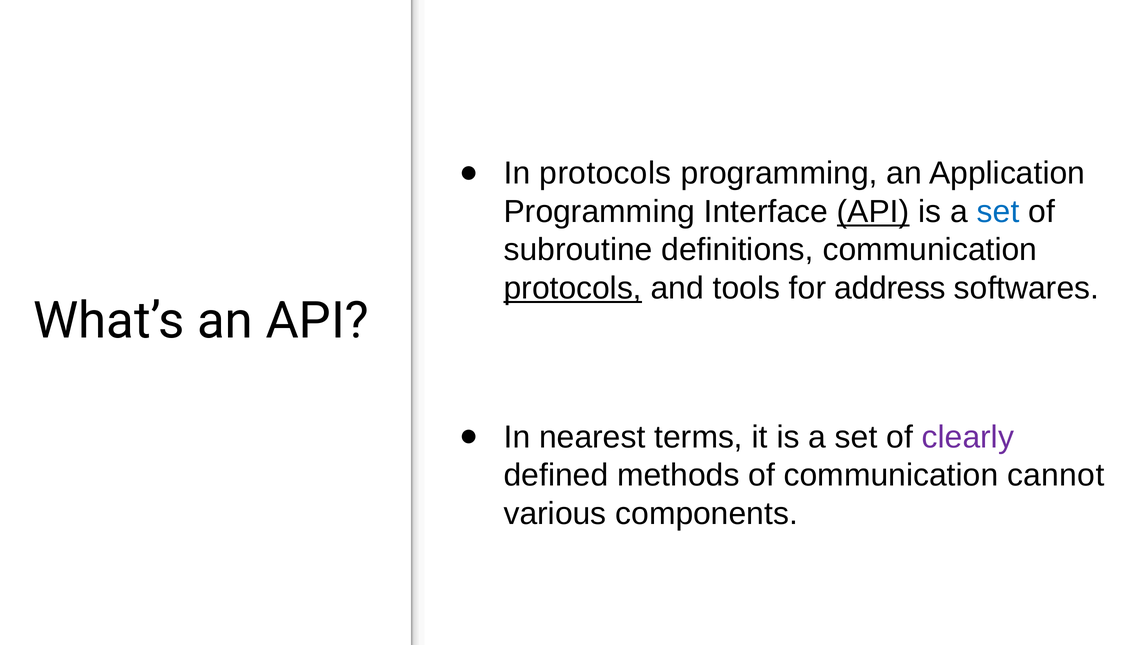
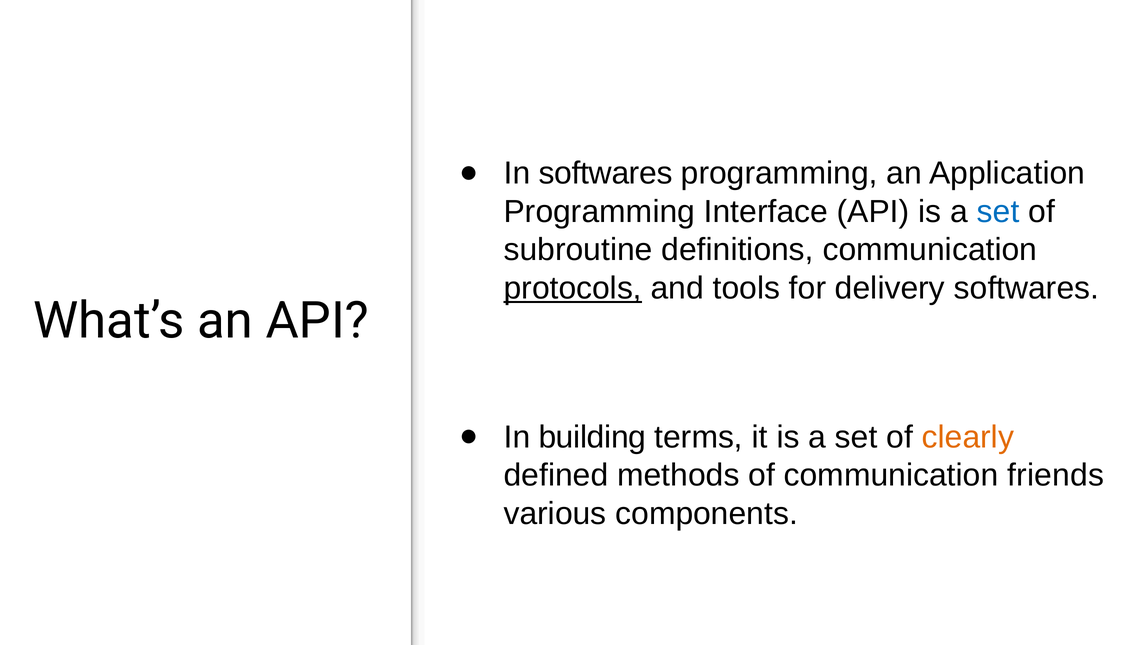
In protocols: protocols -> softwares (606, 173)
API underline: present -> none (873, 212)
address: address -> delivery (890, 288)
nearest: nearest -> building (592, 437)
clearly colour: purple -> orange (968, 437)
cannot: cannot -> friends (1056, 476)
